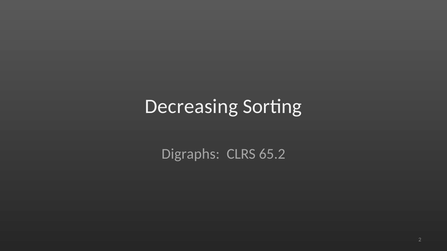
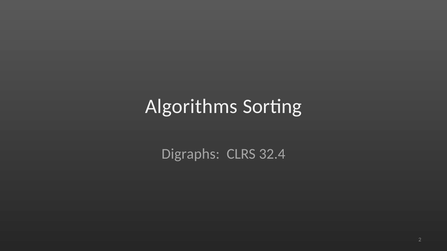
Decreasing: Decreasing -> Algorithms (191, 106)
65.2: 65.2 -> 32.4 (272, 154)
